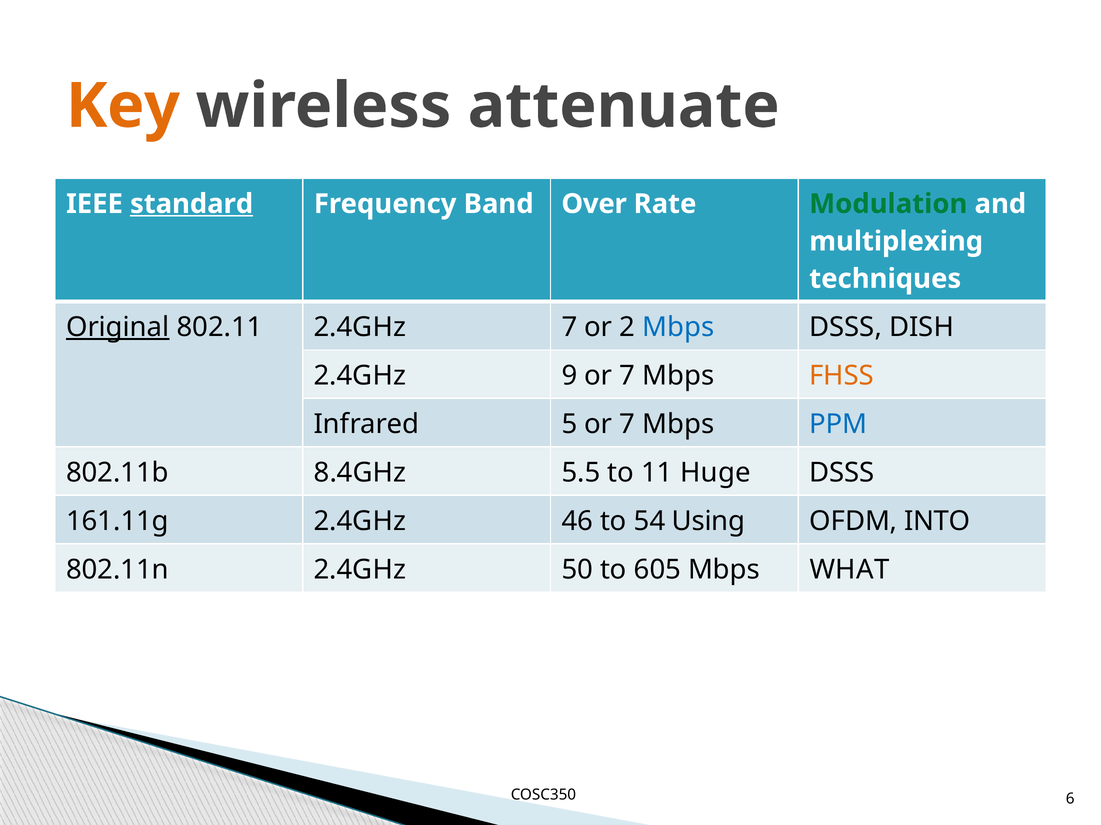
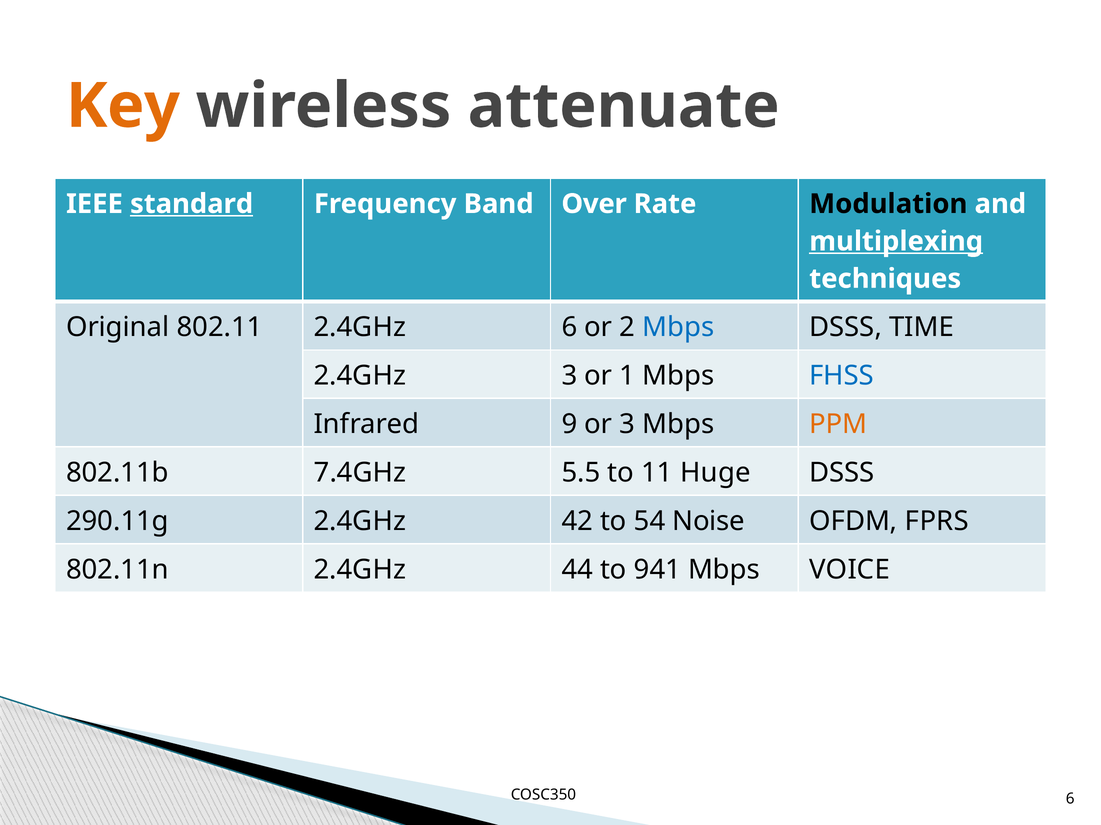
Modulation colour: green -> black (888, 204)
multiplexing underline: none -> present (896, 242)
Original underline: present -> none (118, 328)
2.4GHz 7: 7 -> 6 (569, 328)
DISH: DISH -> TIME (921, 328)
2.4GHz 9: 9 -> 3 (569, 376)
7: 7 -> 1 (627, 376)
FHSS colour: orange -> blue (842, 376)
5: 5 -> 9 (569, 425)
7: 7 -> 3 (627, 425)
PPM colour: blue -> orange (838, 425)
8.4GHz: 8.4GHz -> 7.4GHz (360, 473)
161.11g: 161.11g -> 290.11g (117, 522)
46: 46 -> 42 (577, 522)
Using: Using -> Noise (709, 522)
INTO: INTO -> FPRS (937, 522)
50: 50 -> 44 (577, 570)
605: 605 -> 941 (657, 570)
WHAT: WHAT -> VOICE (850, 570)
